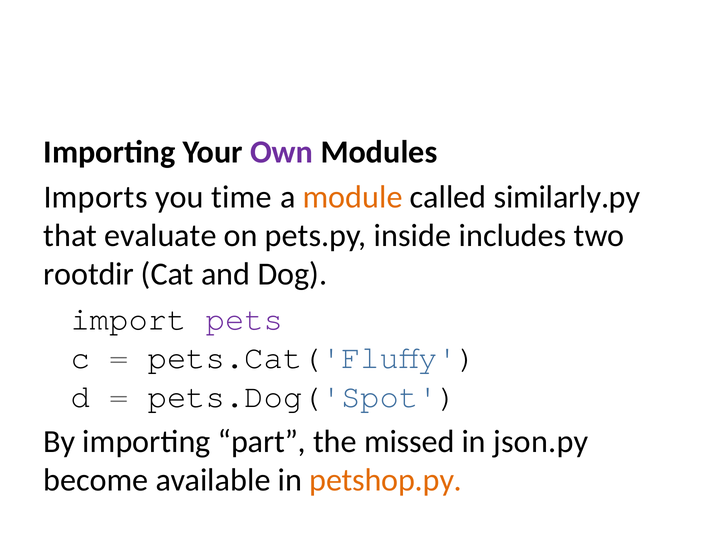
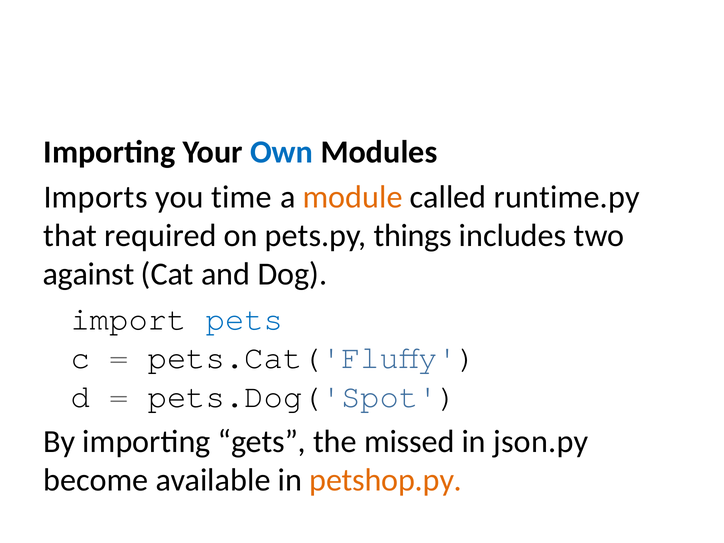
Own colour: purple -> blue (282, 152)
similarly.py: similarly.py -> runtime.py (567, 197)
evaluate: evaluate -> required (160, 236)
inside: inside -> things (413, 236)
rootdir: rootdir -> against (89, 274)
pets colour: purple -> blue (245, 319)
part: part -> gets (262, 442)
